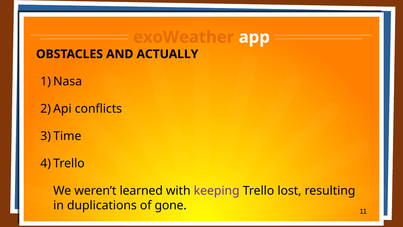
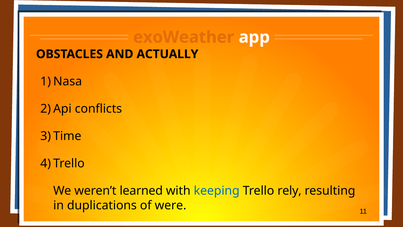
keeping colour: purple -> blue (217, 190)
lost: lost -> rely (290, 190)
gone: gone -> were (171, 205)
